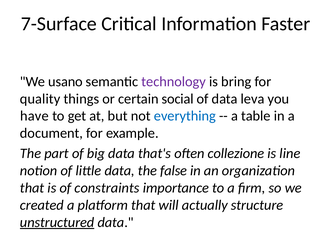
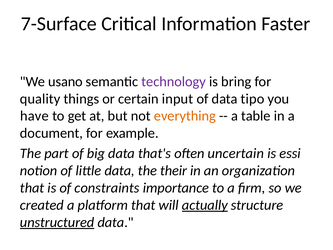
social: social -> input (178, 99)
leva: leva -> tipo (253, 99)
everything colour: blue -> orange (185, 116)
collezione: collezione -> uncertain (236, 153)
line: line -> essi (290, 153)
false: false -> their (174, 170)
actually underline: none -> present (205, 205)
